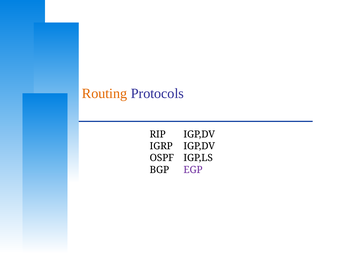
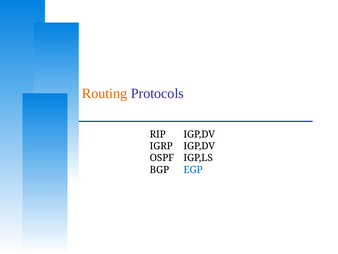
EGP colour: purple -> blue (193, 169)
